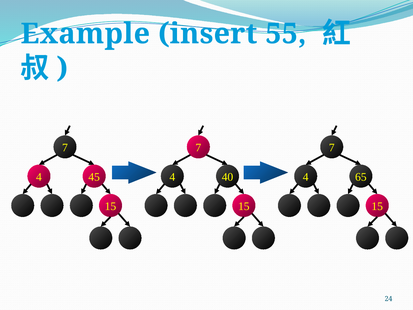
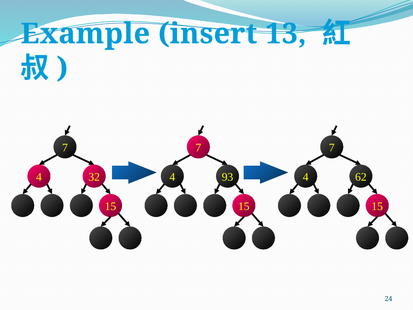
55: 55 -> 13 (286, 34)
45: 45 -> 32 (94, 177)
40: 40 -> 93 (227, 177)
65: 65 -> 62 (361, 177)
